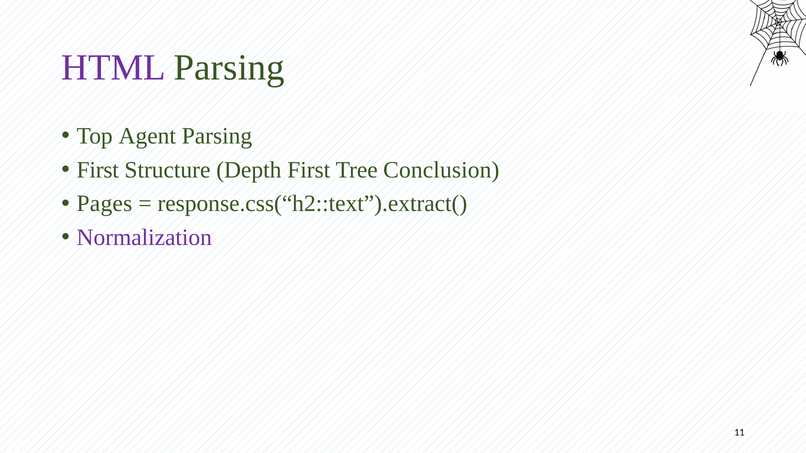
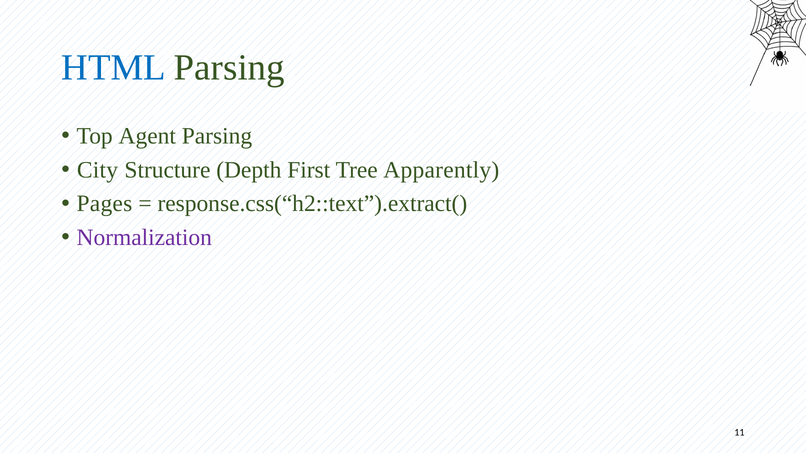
HTML colour: purple -> blue (114, 68)
First: First -> City (98, 170)
Conclusion: Conclusion -> Apparently (441, 170)
